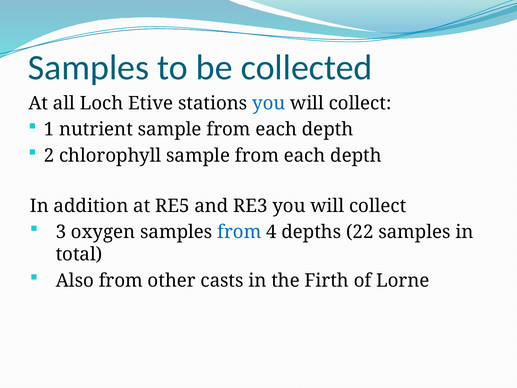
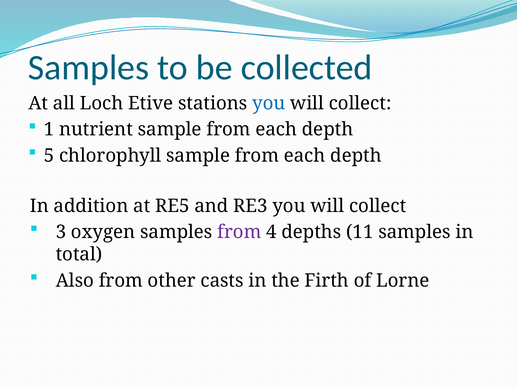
2: 2 -> 5 (49, 156)
from colour: blue -> purple (239, 232)
22: 22 -> 11 (360, 232)
